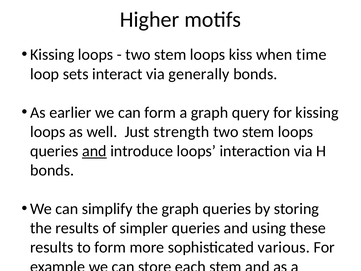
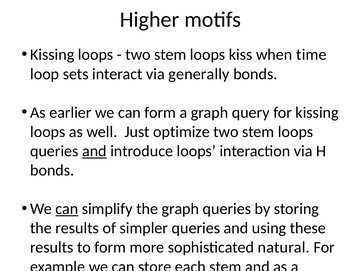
strength: strength -> optimize (181, 132)
can underline: none -> present (67, 209)
various: various -> natural (284, 247)
